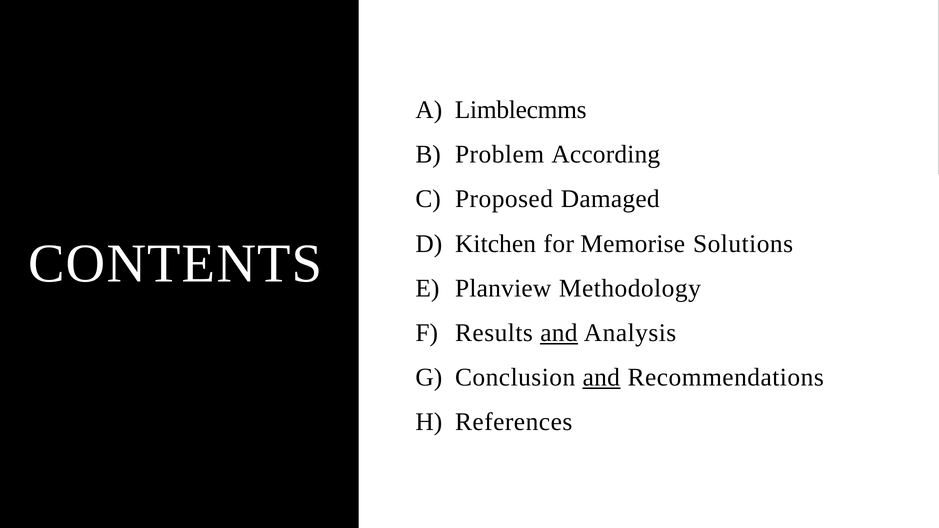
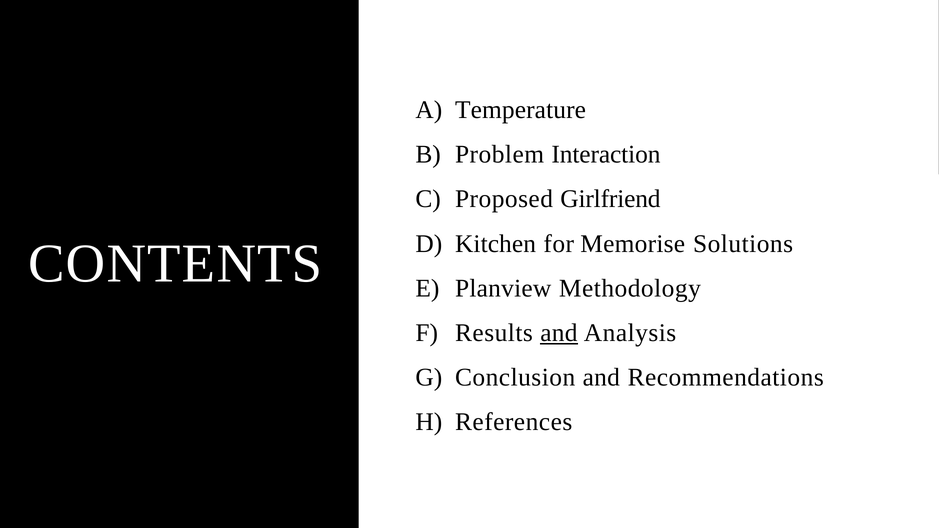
Limblecmms: Limblecmms -> Temperature (521, 110)
According: According -> Interaction (606, 155)
Damaged: Damaged -> Girlfriend (610, 199)
and underline: present -> none (601, 377)
